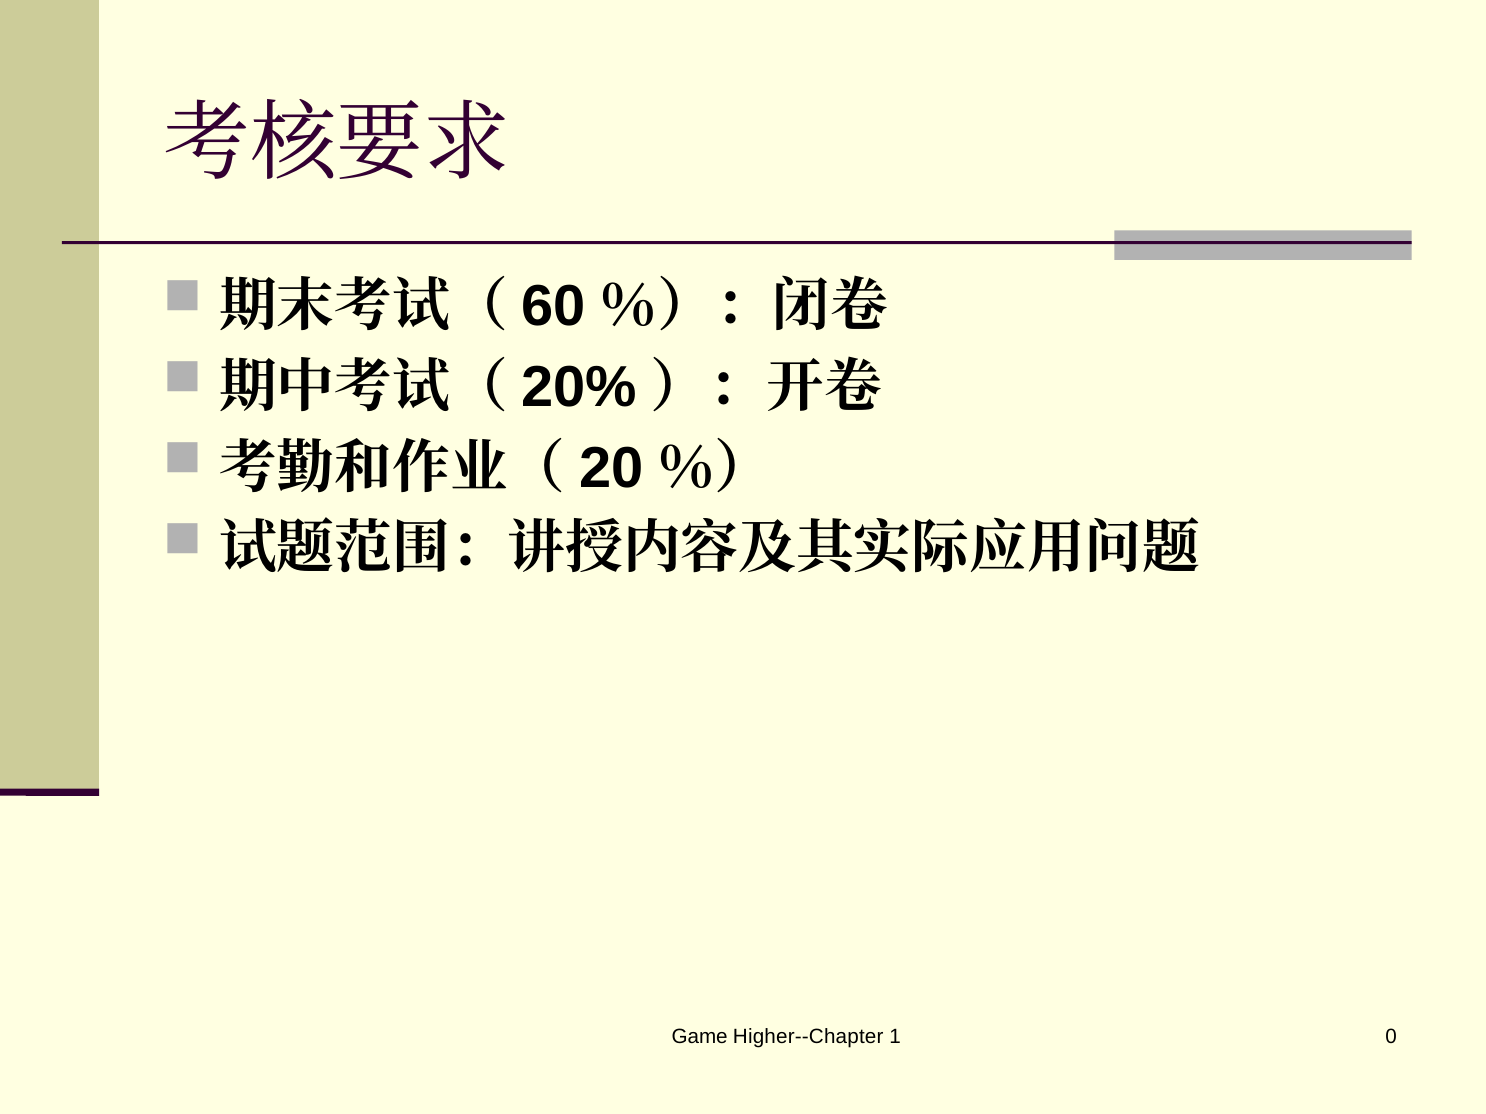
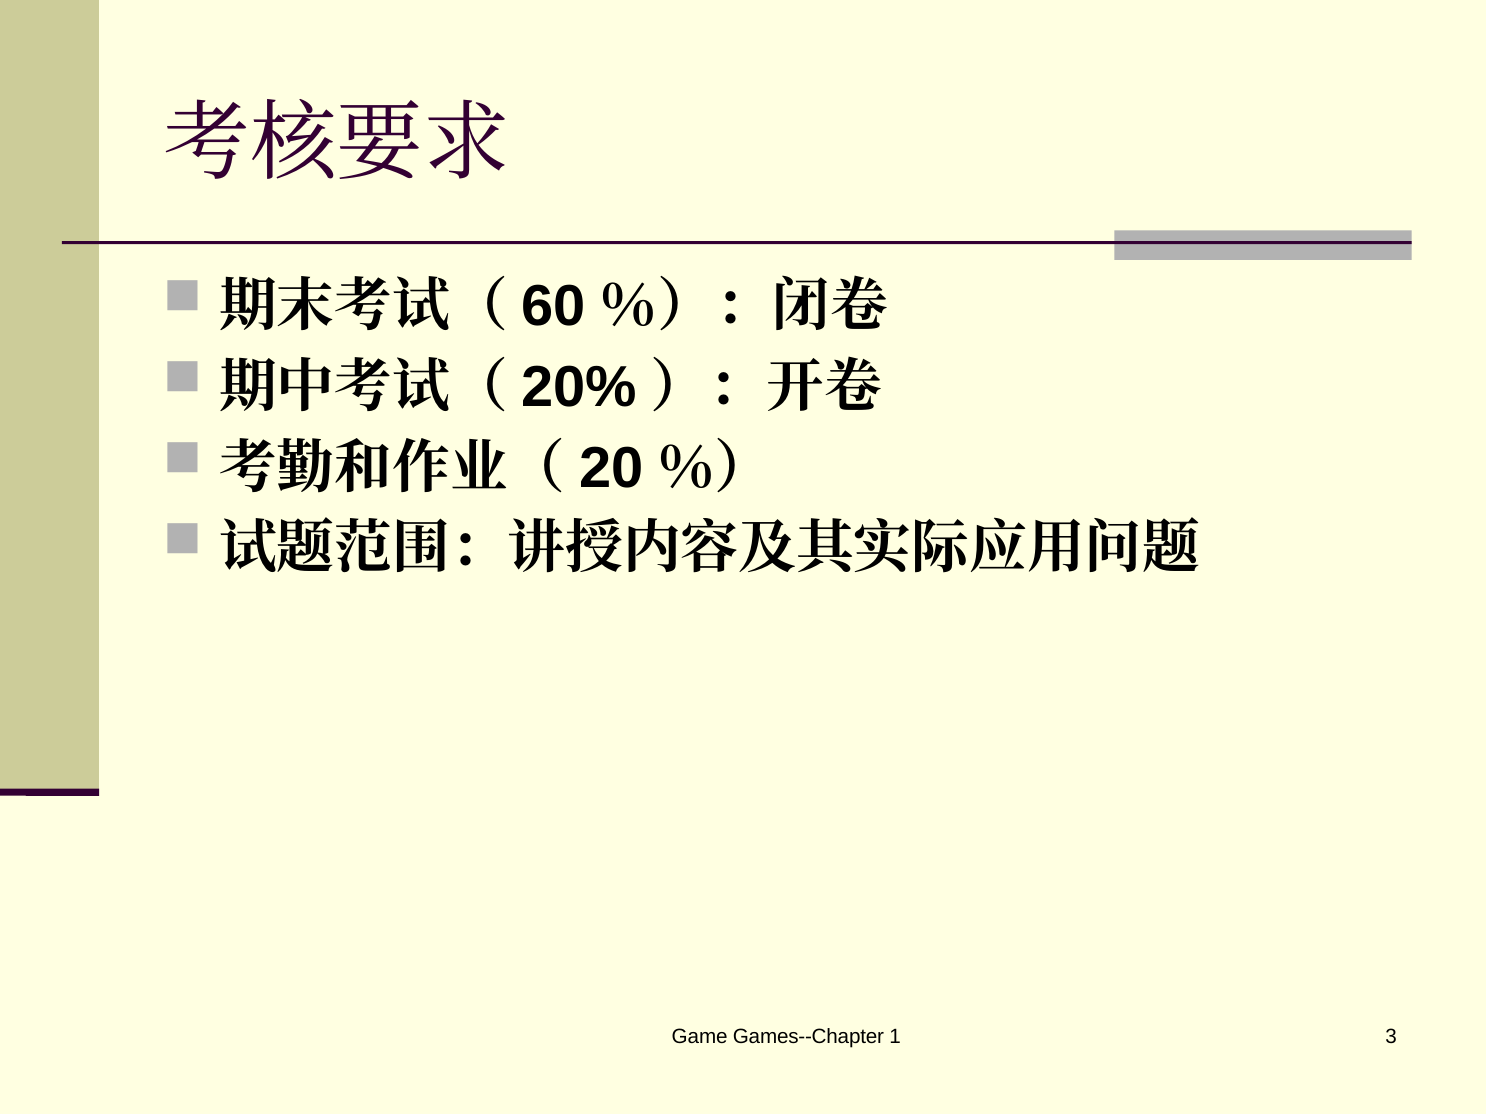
Higher--Chapter: Higher--Chapter -> Games--Chapter (808, 1037)
0: 0 -> 3 (1391, 1037)
